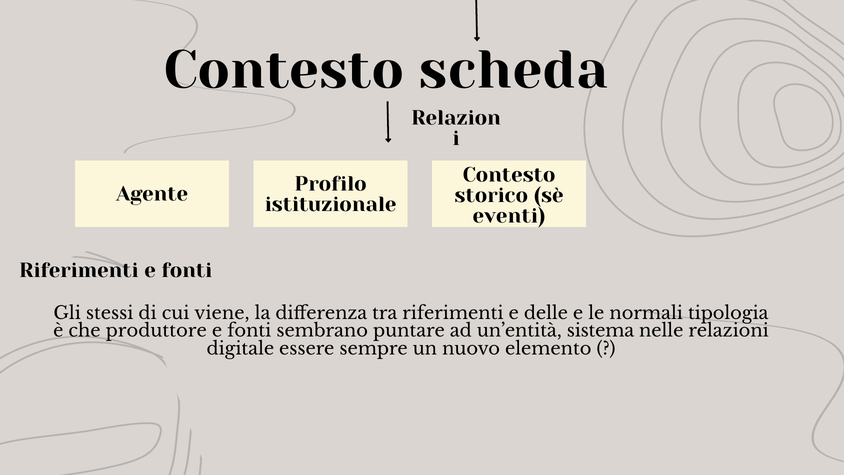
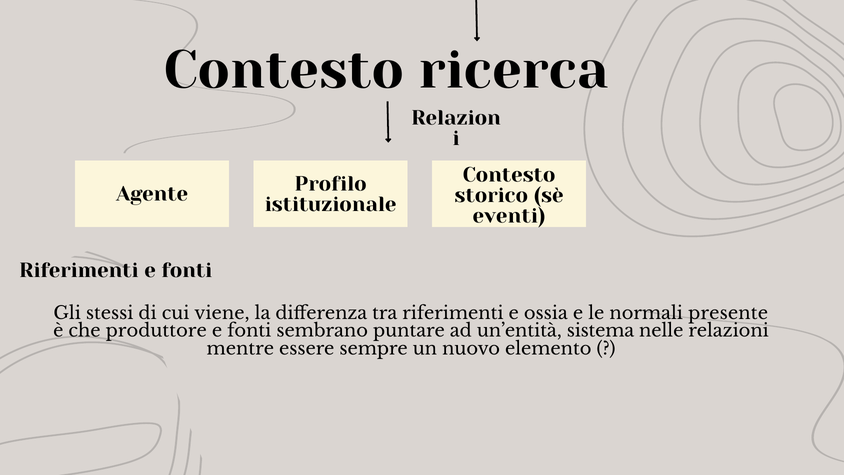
scheda: scheda -> ricerca (514, 70)
delle: delle -> ossia (546, 313)
tipologia: tipologia -> presente (728, 313)
digitale: digitale -> mentre (240, 349)
